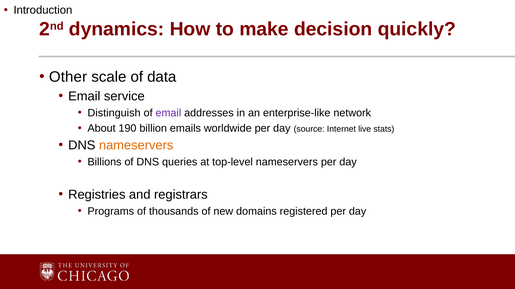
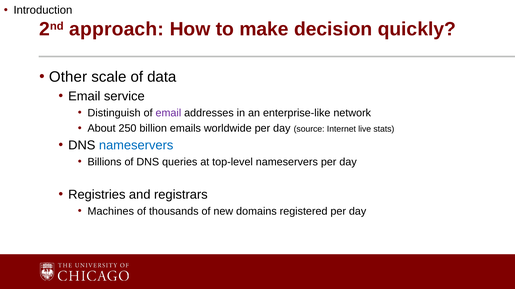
dynamics: dynamics -> approach (117, 29)
190: 190 -> 250 (128, 129)
nameservers colour: orange -> blue (136, 146)
Programs: Programs -> Machines (111, 212)
